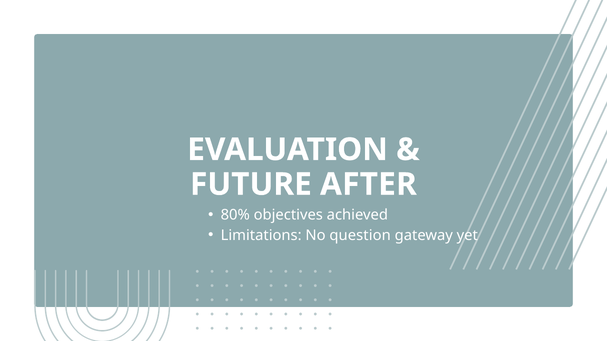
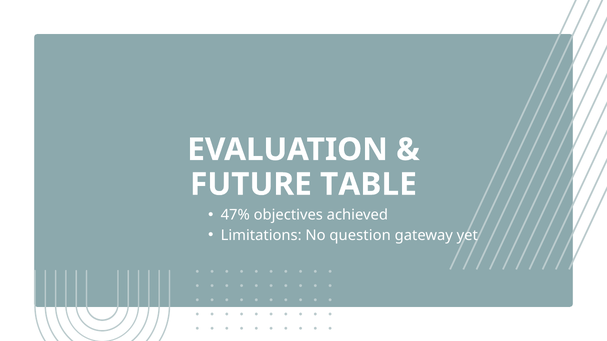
AFTER: AFTER -> TABLE (368, 185)
80%: 80% -> 47% (235, 215)
